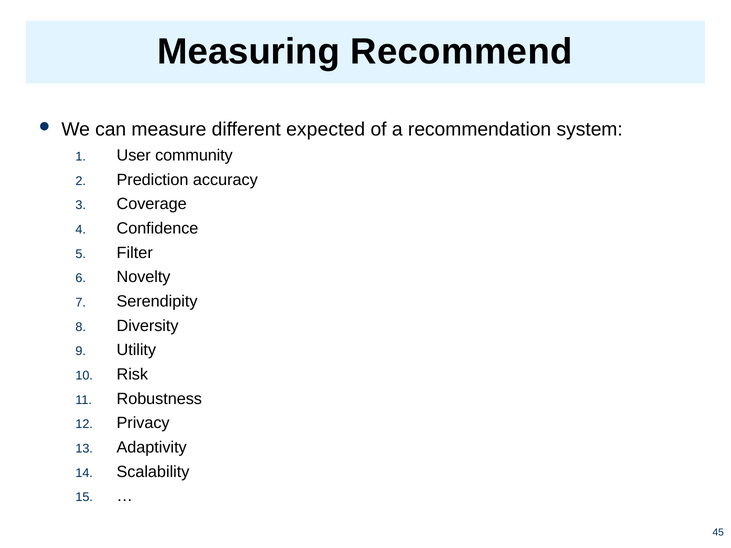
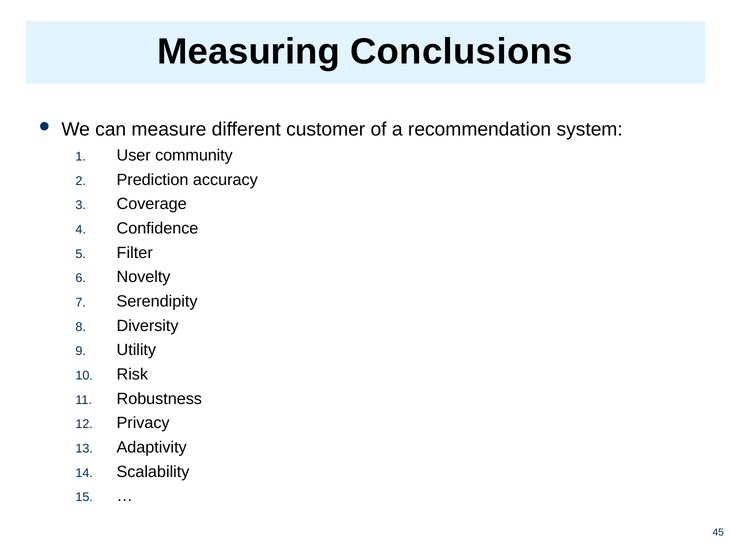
Recommend: Recommend -> Conclusions (461, 52)
expected: expected -> customer (326, 130)
